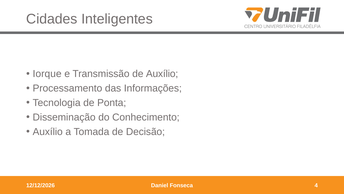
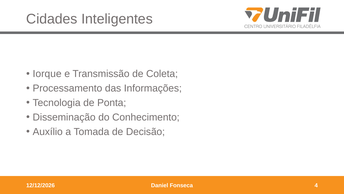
de Auxílio: Auxílio -> Coleta (162, 74)
